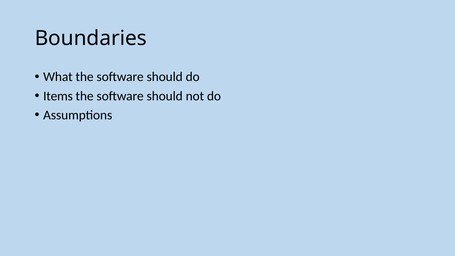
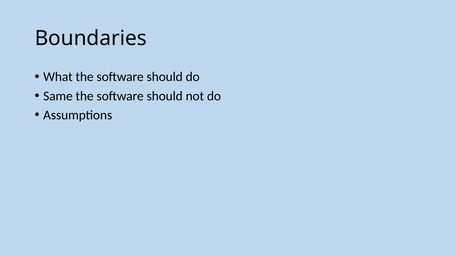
Items: Items -> Same (58, 96)
